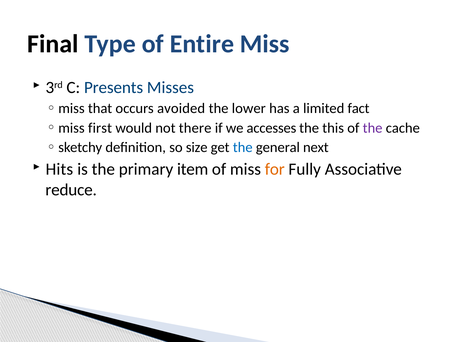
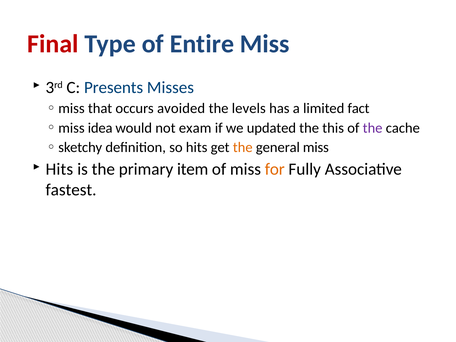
Final colour: black -> red (53, 44)
lower: lower -> levels (249, 108)
first: first -> idea (100, 128)
there: there -> exam (195, 128)
accesses: accesses -> updated (271, 128)
so size: size -> hits (197, 147)
the colour: blue -> orange (243, 147)
general next: next -> miss (316, 147)
reduce: reduce -> fastest (71, 190)
